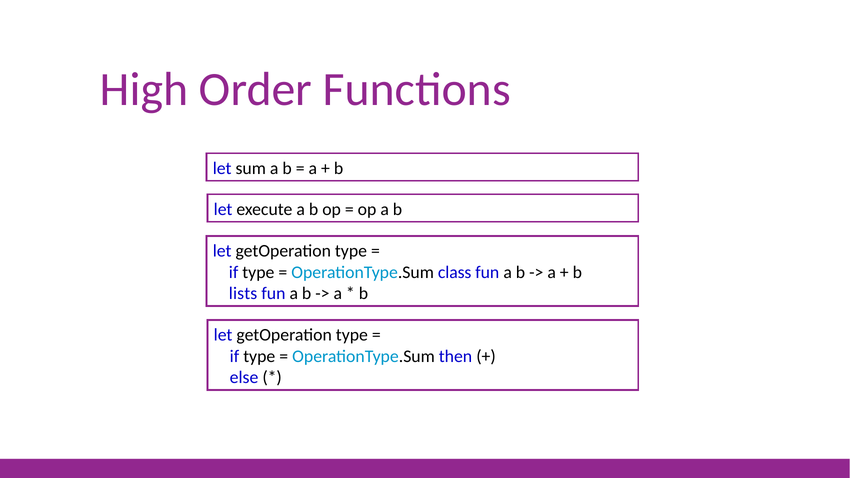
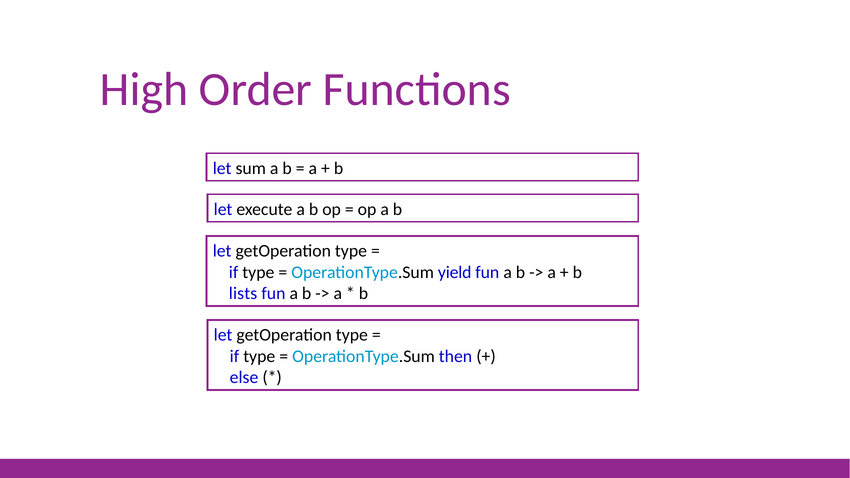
class: class -> yield (455, 272)
